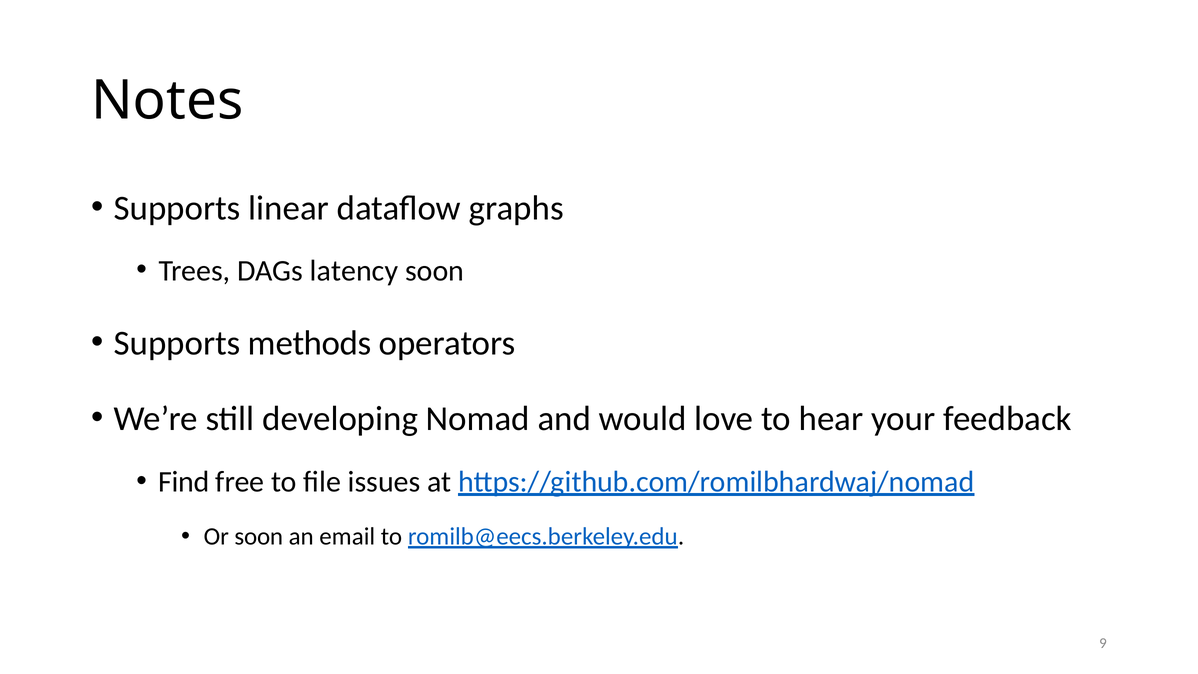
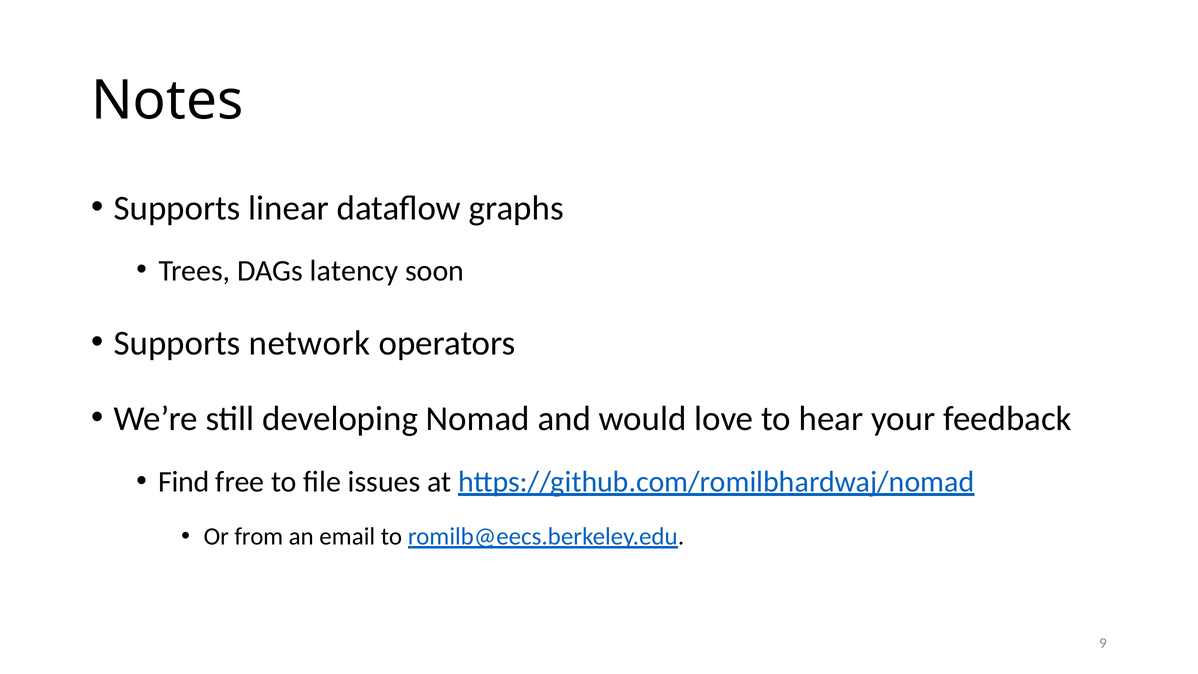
methods: methods -> network (309, 343)
Or soon: soon -> from (259, 536)
